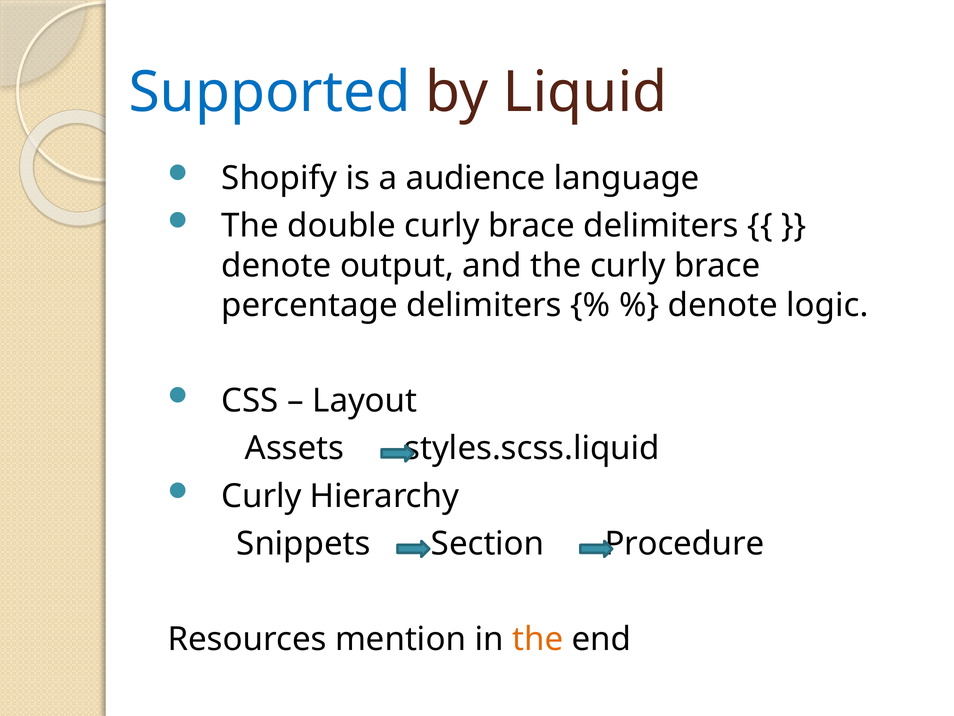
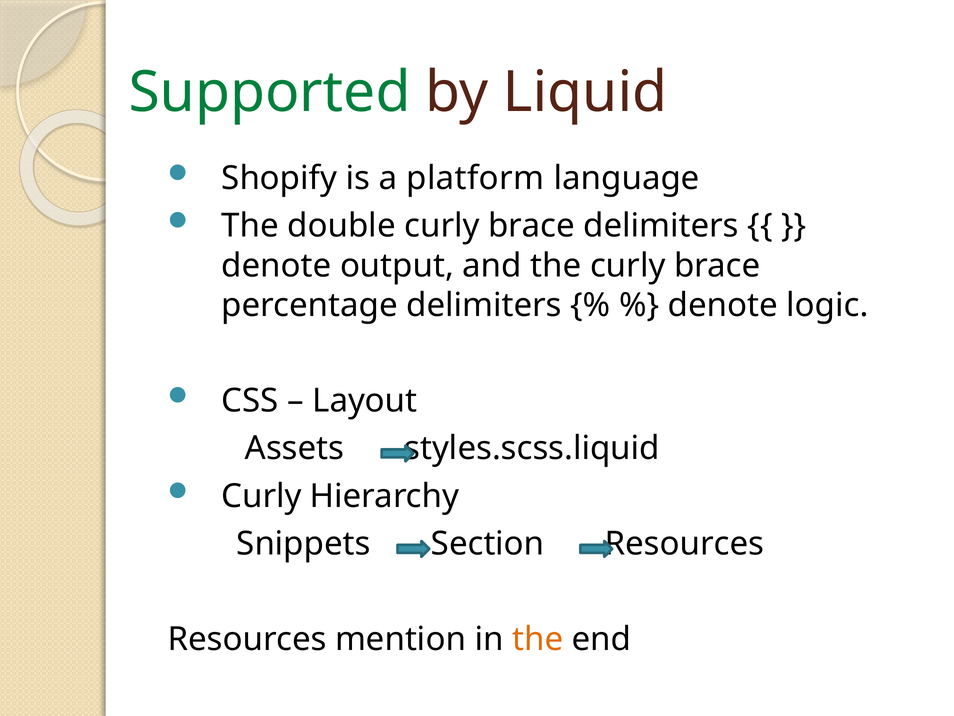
Supported colour: blue -> green (270, 92)
audience: audience -> platform (475, 178)
Section Procedure: Procedure -> Resources (684, 544)
